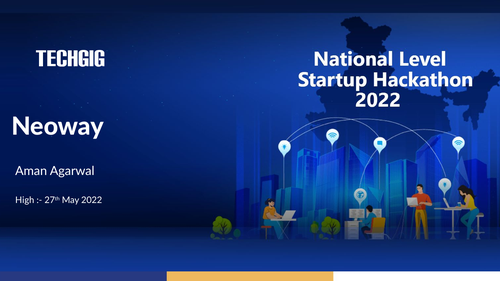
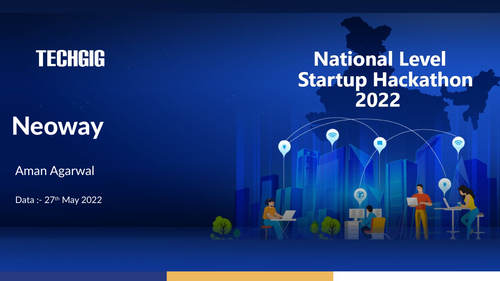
High: High -> Data (25, 200)
